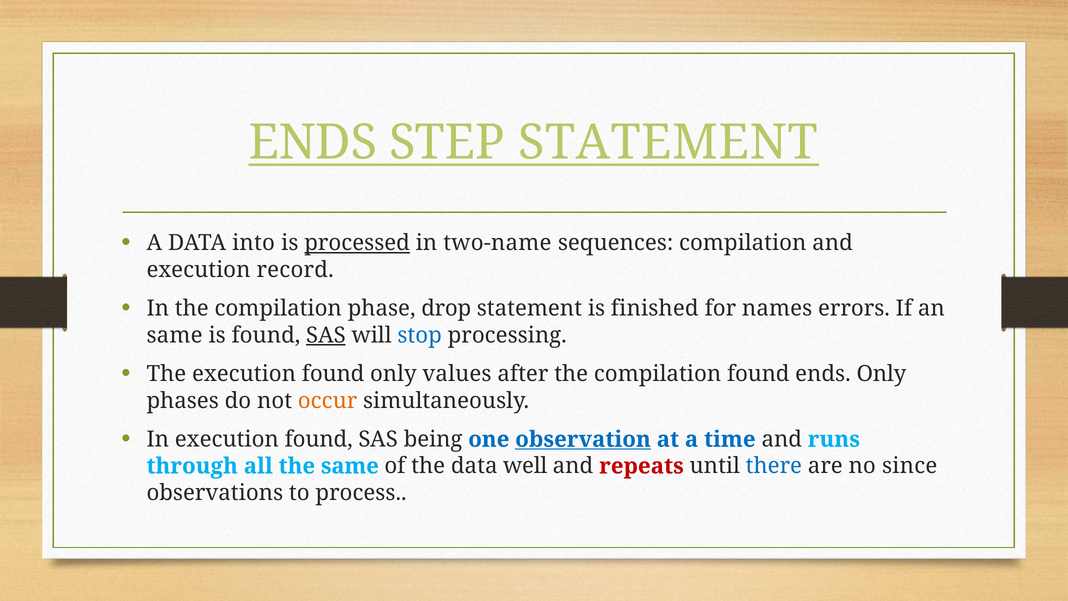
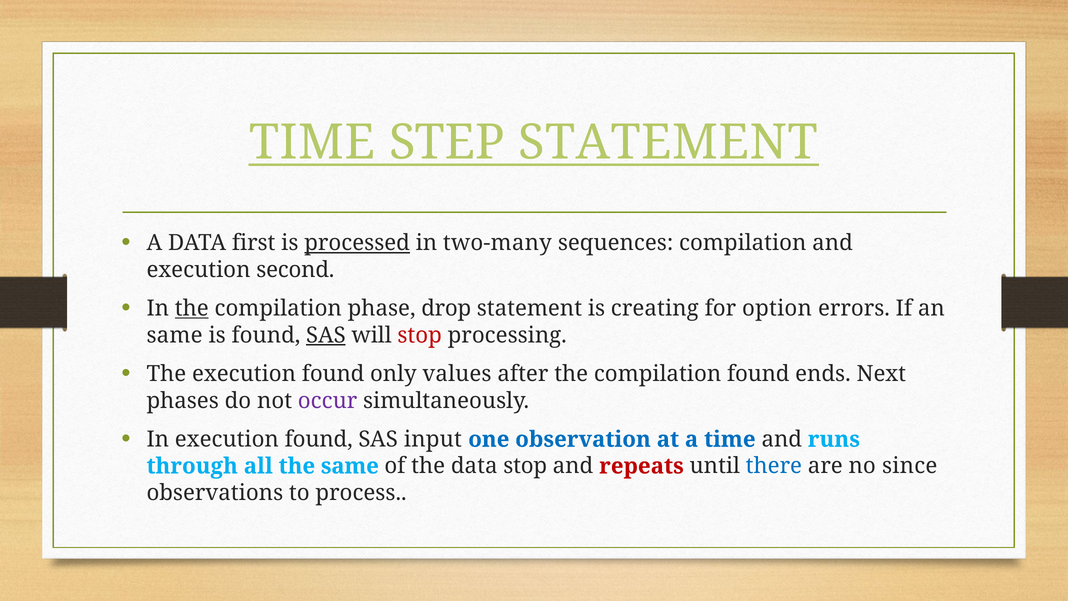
ENDS: ENDS -> TIME (312, 143)
into: into -> first (254, 243)
two-name: two-name -> two-many (497, 243)
record: record -> second (295, 270)
the underline: none -> present (192, 308)
finished: finished -> creating (655, 308)
names: names -> option (777, 308)
stop colour: blue -> red (420, 335)
ends Only: Only -> Next (881, 374)
occur colour: orange -> purple (328, 400)
being: being -> input (433, 439)
observation underline: present -> none (583, 439)
data well: well -> stop (525, 466)
